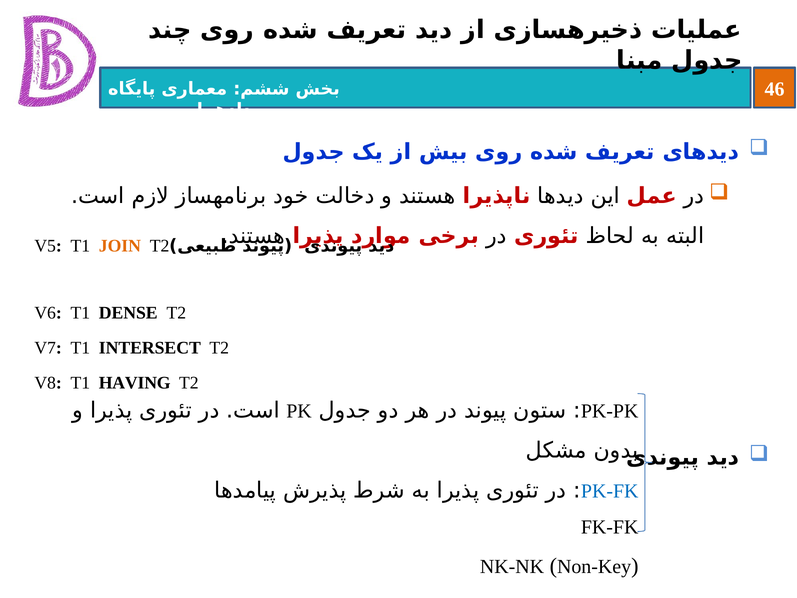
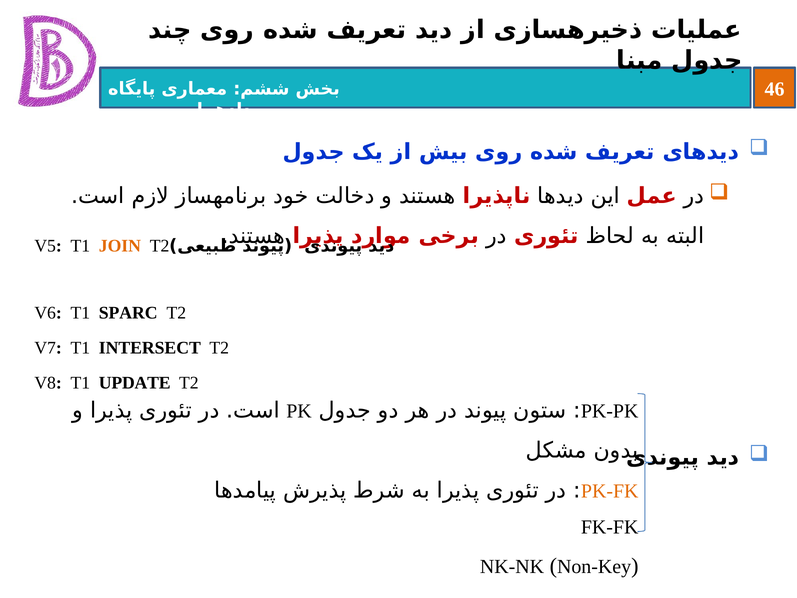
DENSE: DENSE -> SPARC (128, 313)
HAVING: HAVING -> UPDATE (135, 383)
PK-FK colour: blue -> orange (610, 491)
